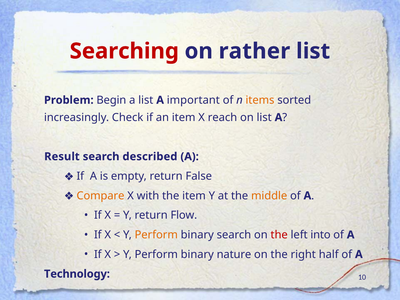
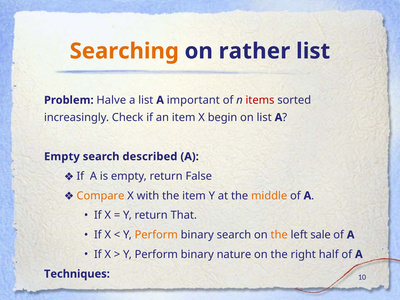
Searching colour: red -> orange (124, 51)
Begin: Begin -> Halve (111, 100)
items colour: orange -> red (260, 100)
reach: reach -> begin (223, 117)
Result: Result -> Empty (62, 157)
Flow: Flow -> That (184, 215)
the colour: red -> orange (279, 235)
into: into -> sale (321, 235)
Technology: Technology -> Techniques (77, 274)
